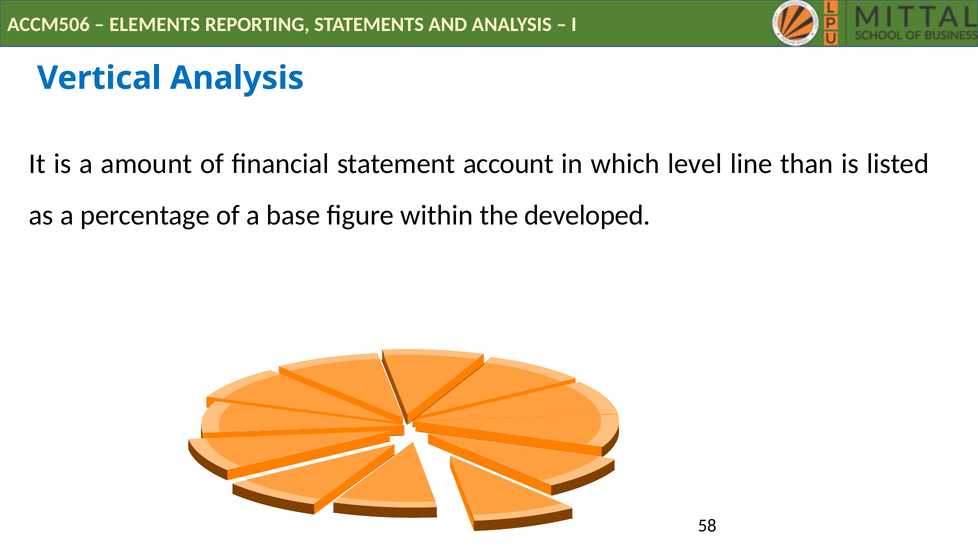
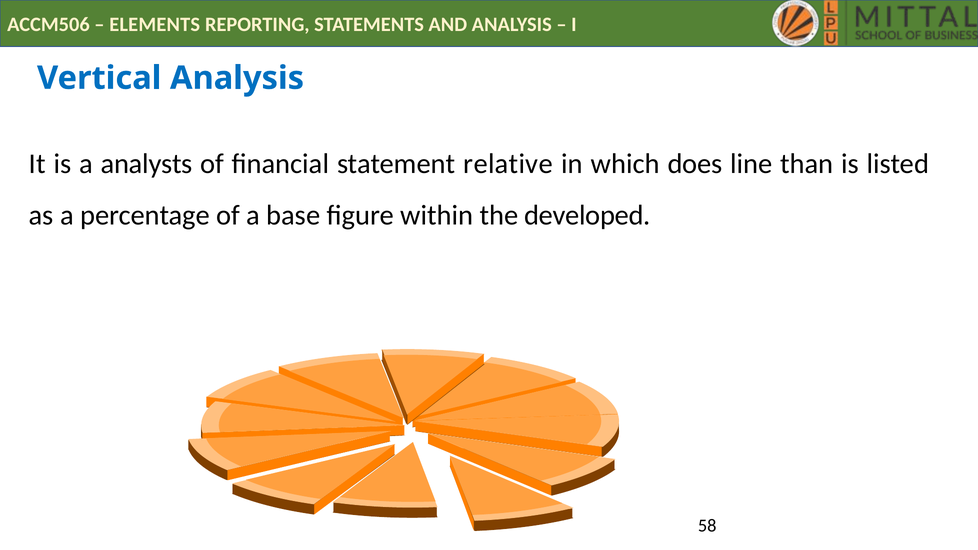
amount: amount -> analysts (147, 164)
account: account -> relative (508, 164)
level: level -> does (695, 164)
